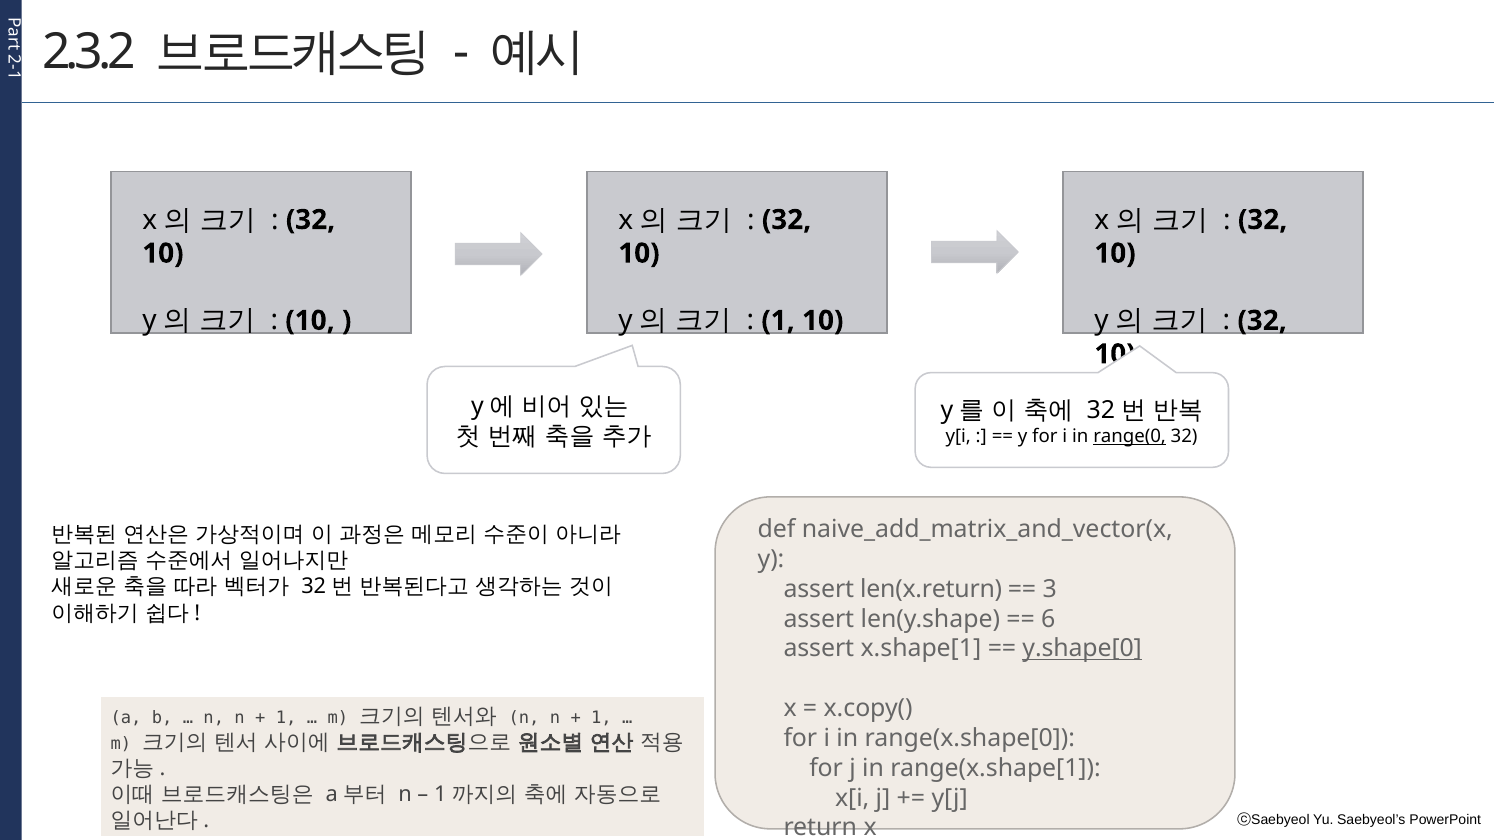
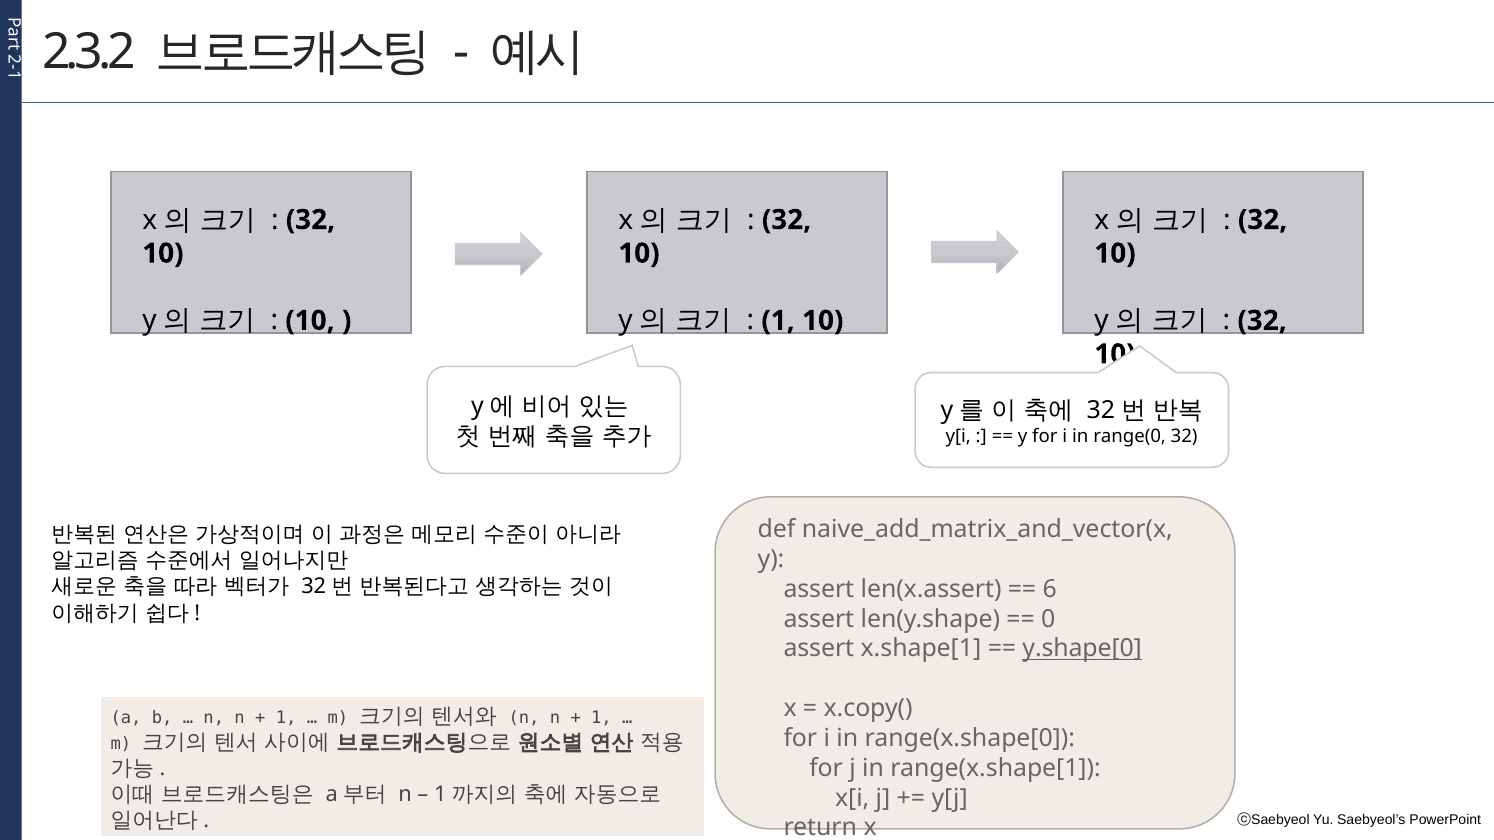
range(0 underline: present -> none (1130, 436)
len(x.return: len(x.return -> len(x.assert (931, 589)
3: 3 -> 6 (1050, 589)
6: 6 -> 0 (1048, 619)
